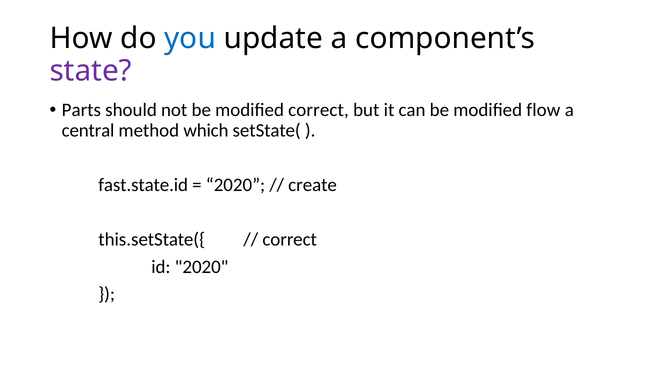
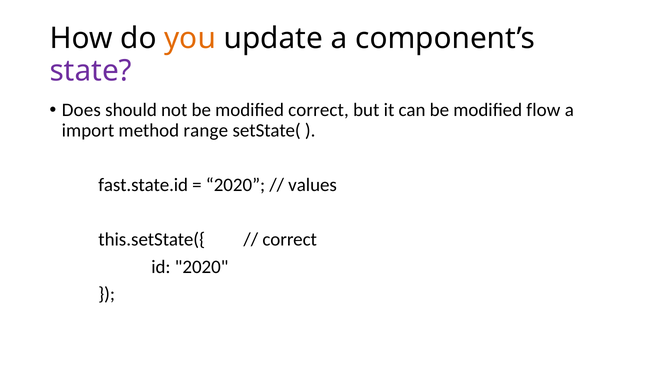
you colour: blue -> orange (190, 39)
Parts: Parts -> Does (81, 110)
central: central -> import (88, 130)
which: which -> range (206, 130)
create: create -> values (313, 185)
